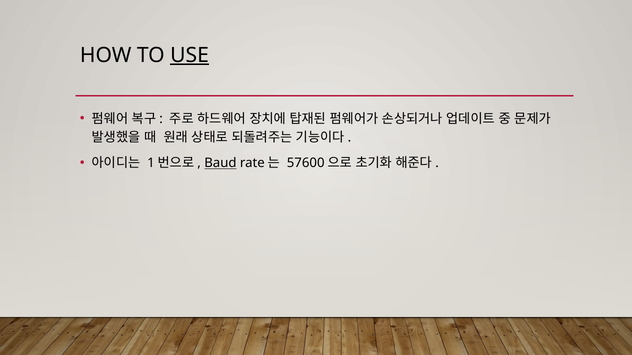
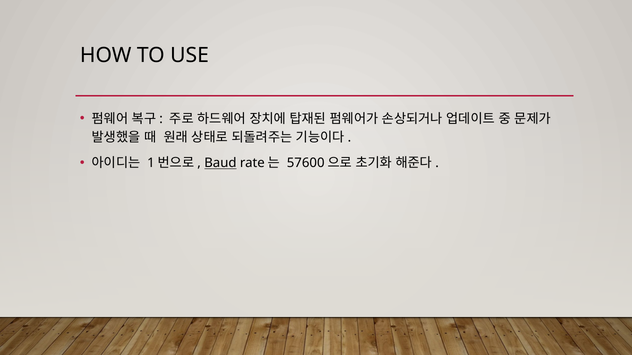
USE underline: present -> none (190, 55)
